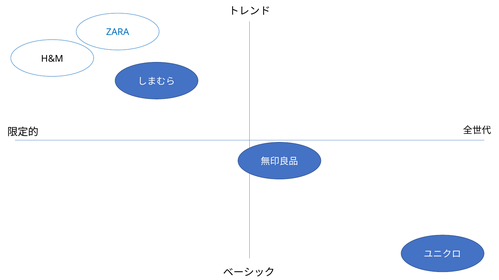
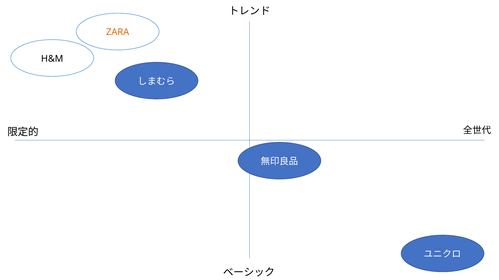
ZARA colour: blue -> orange (118, 32)
